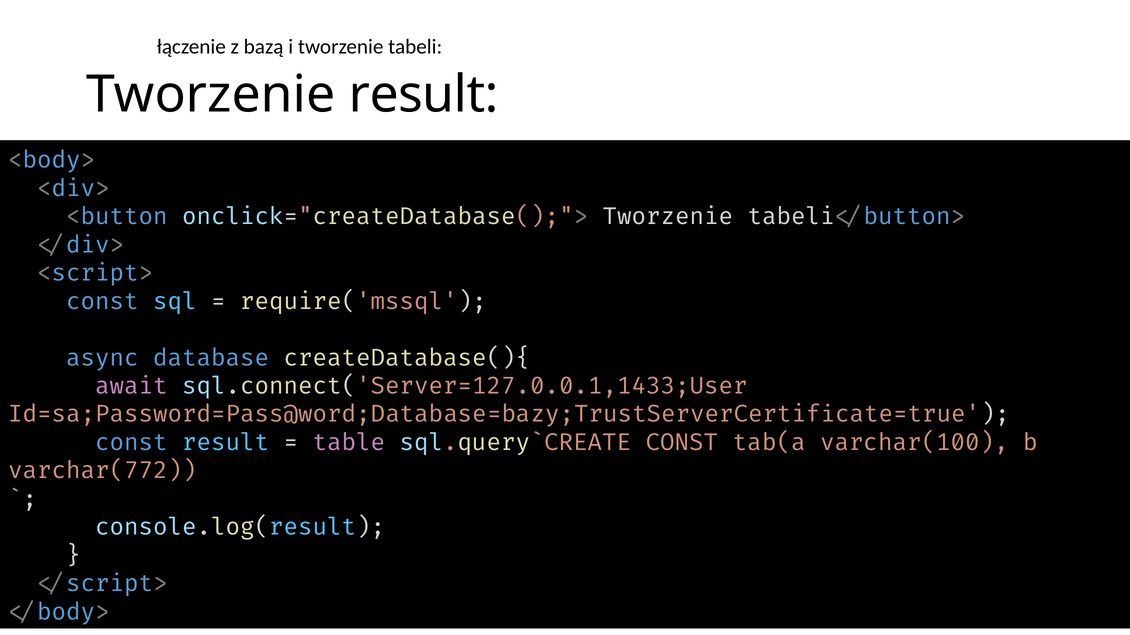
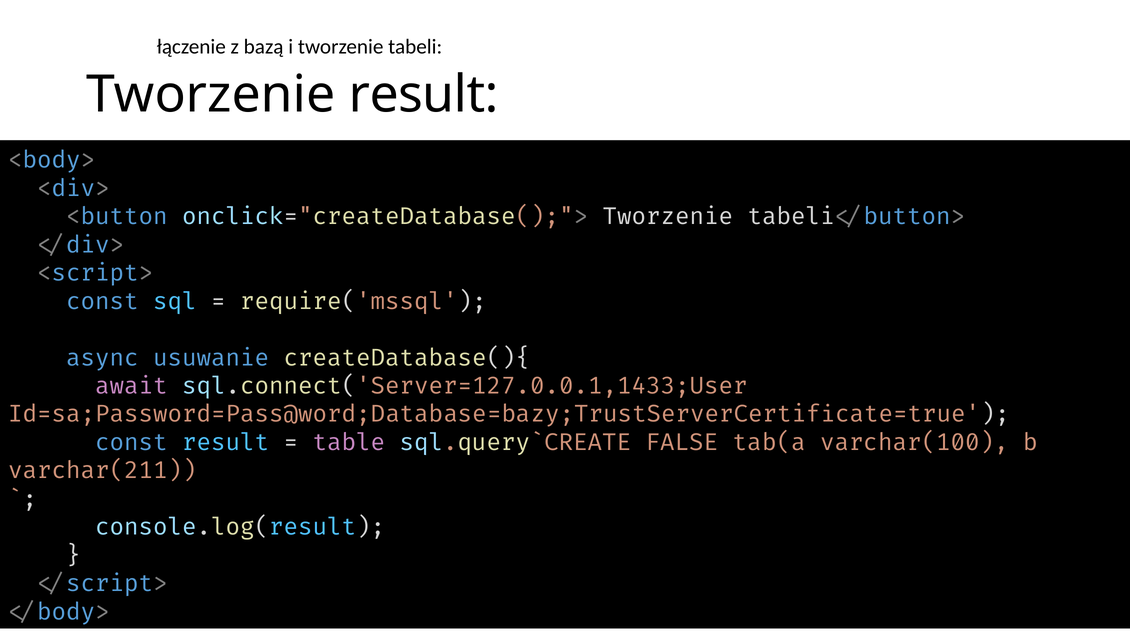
database: database -> usuwanie (211, 358)
CONST: CONST -> FALSE (682, 443)
varchar(772: varchar(772 -> varchar(211 (103, 471)
